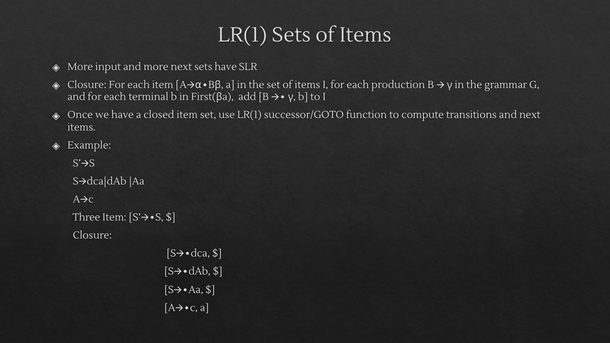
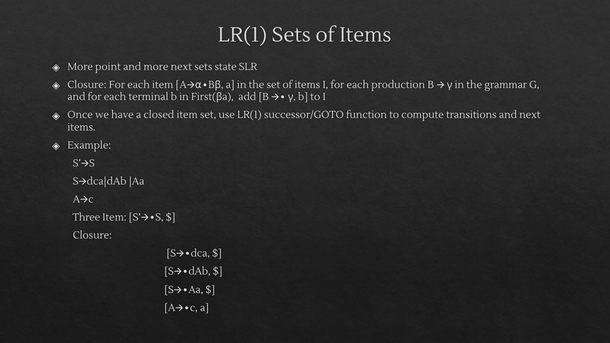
input: input -> point (108, 67)
sets have: have -> state (226, 67)
